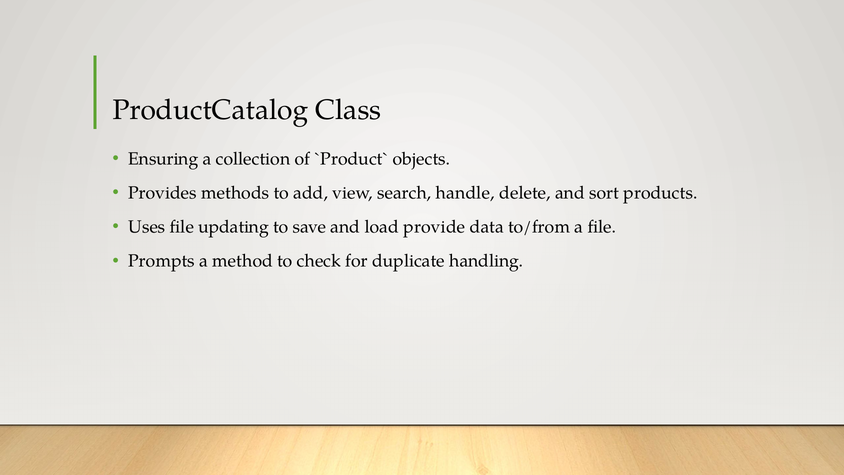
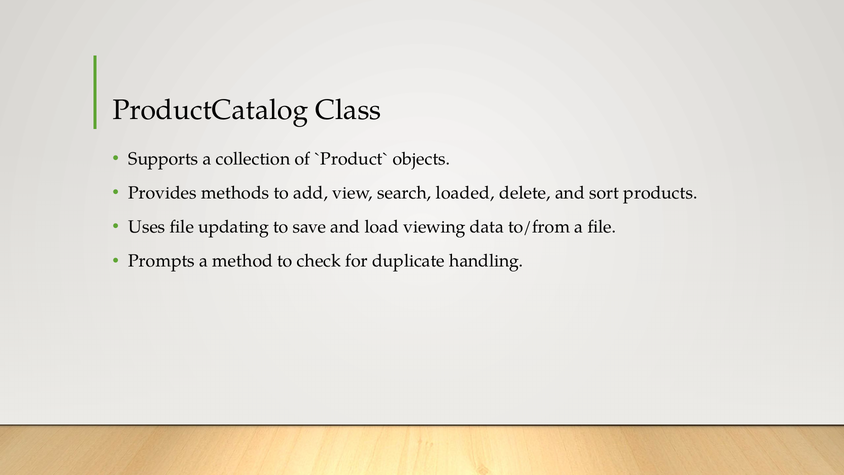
Ensuring: Ensuring -> Supports (163, 159)
handle: handle -> loaded (465, 193)
provide: provide -> viewing (434, 227)
